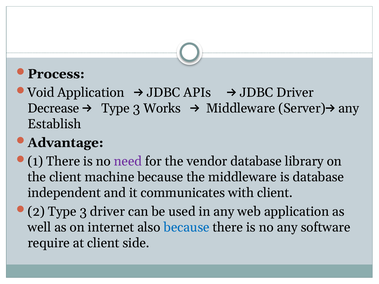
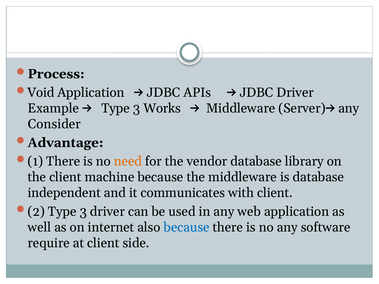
Decrease: Decrease -> Example (53, 108)
Establish: Establish -> Consider (54, 124)
need colour: purple -> orange (128, 161)
